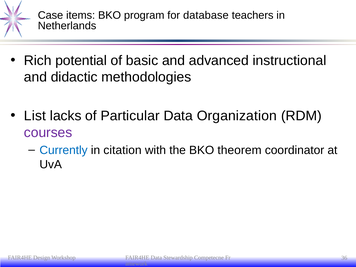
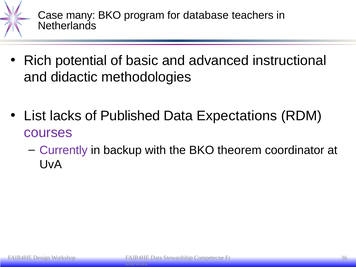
items: items -> many (81, 15)
Particular: Particular -> Published (130, 116)
Organization: Organization -> Expectations (237, 116)
Currently colour: blue -> purple (64, 150)
citation: citation -> backup (123, 150)
